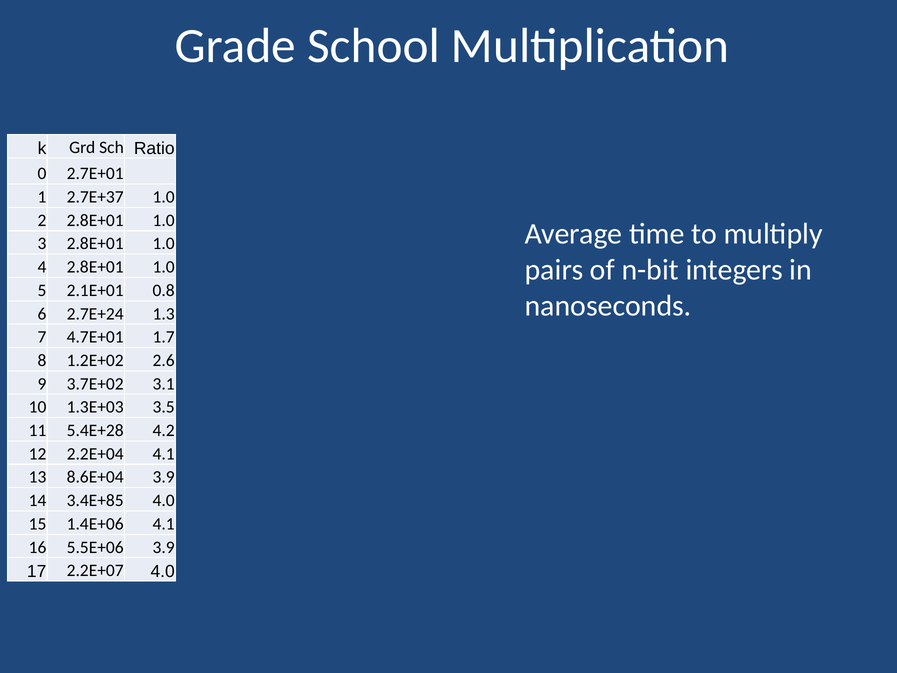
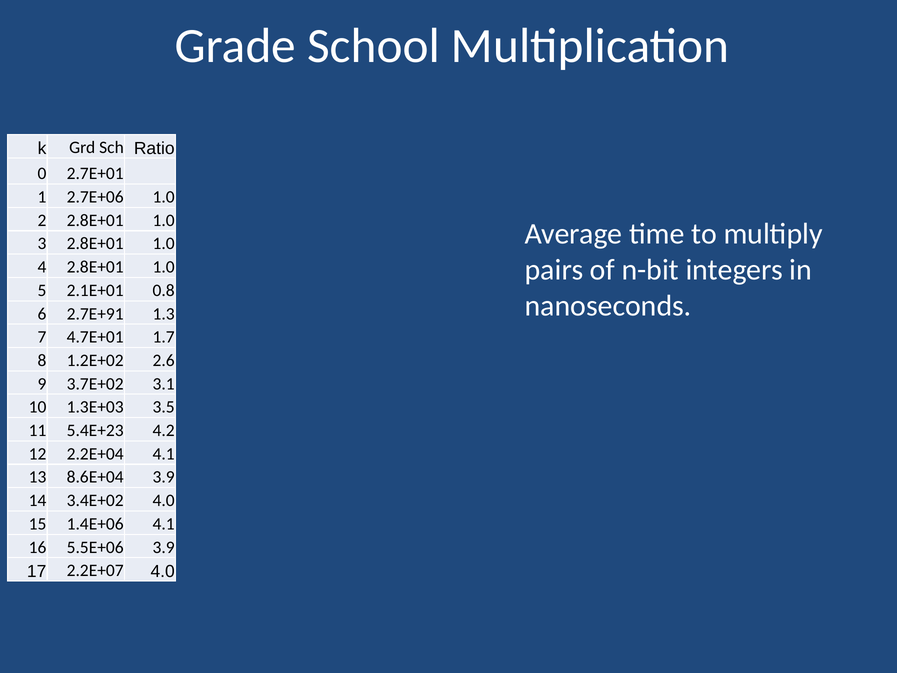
2.7E+37: 2.7E+37 -> 2.7E+06 (95, 197)
2.7E+24: 2.7E+24 -> 2.7E+91 (95, 314)
5.4E+28: 5.4E+28 -> 5.4E+23 (95, 430)
3.4E+85: 3.4E+85 -> 3.4E+02 (95, 500)
